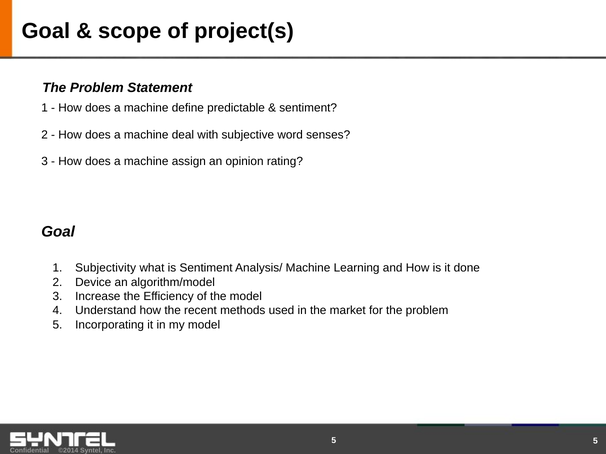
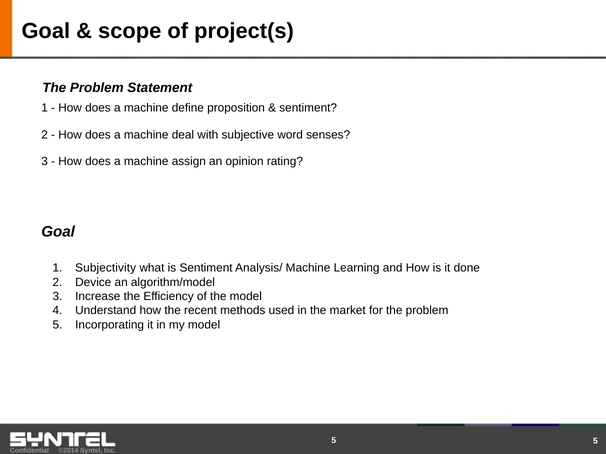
predictable: predictable -> proposition (236, 108)
